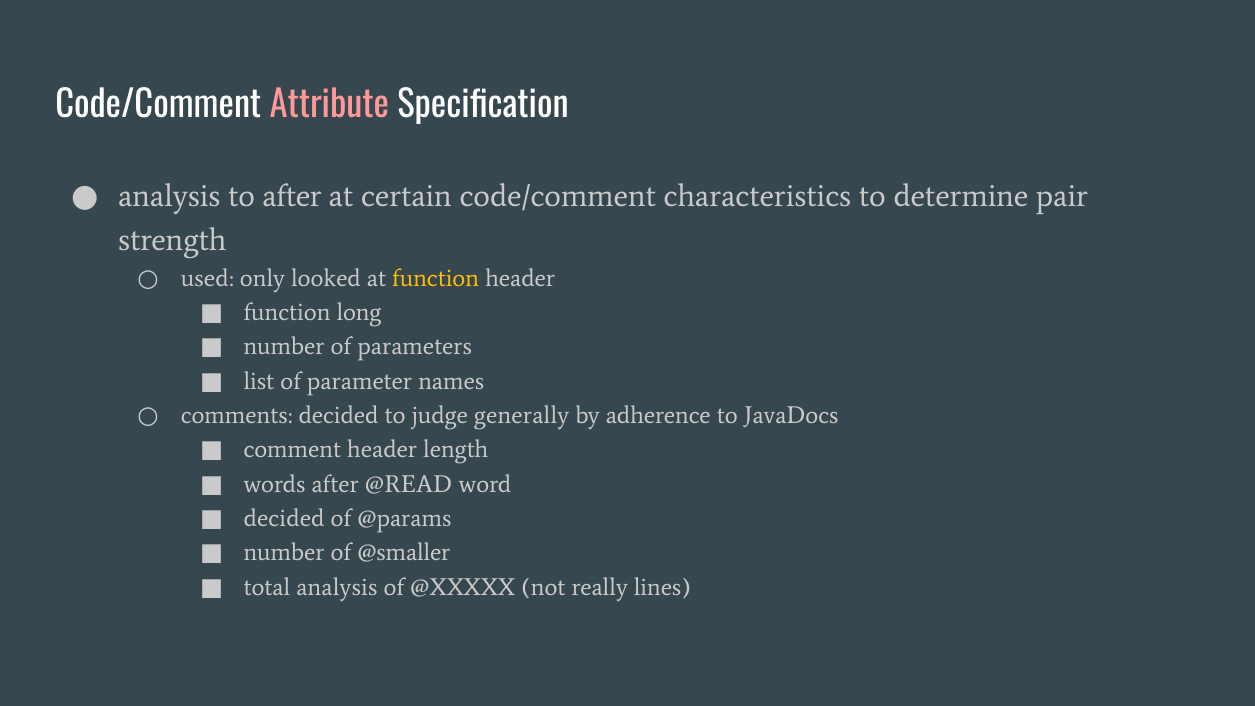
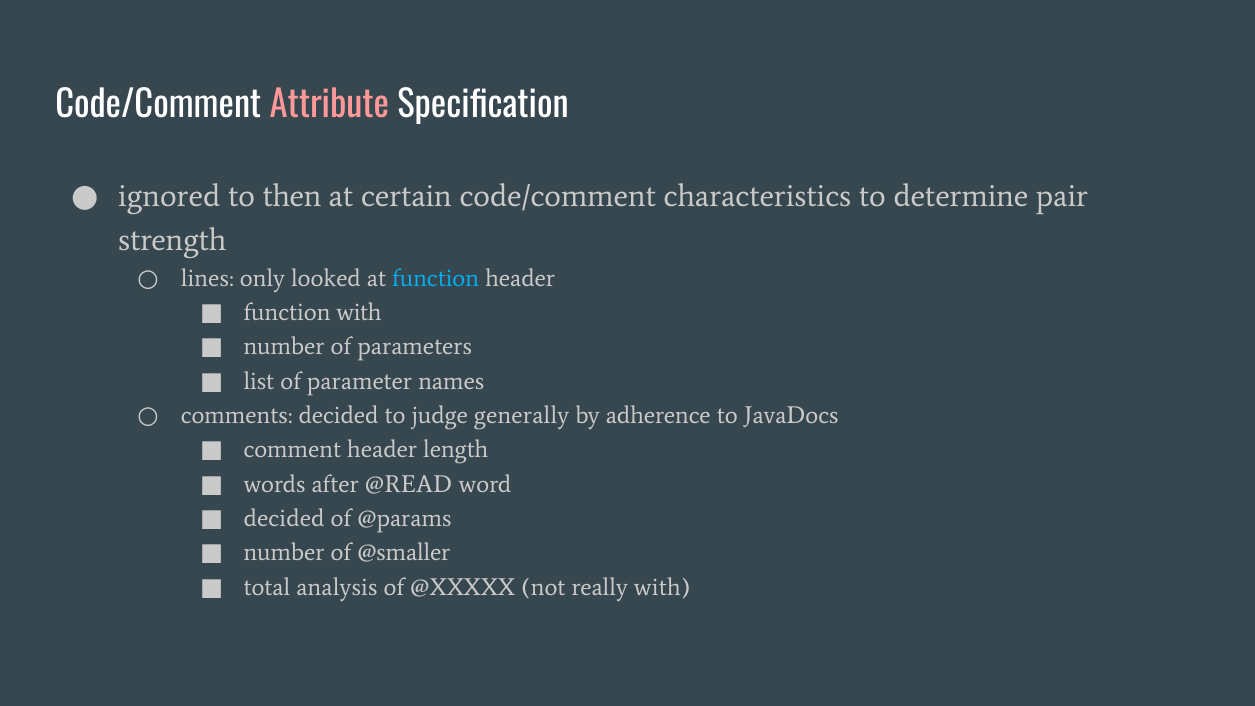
analysis: analysis -> ignored (169, 196)
to after: after -> then (292, 196)
used: used -> lines (207, 278)
function colour: yellow -> light blue (436, 278)
function long: long -> with (359, 312)
really lines: lines -> with (662, 587)
